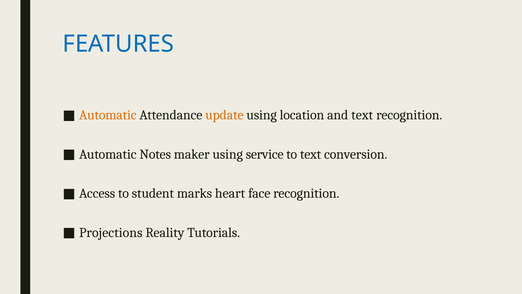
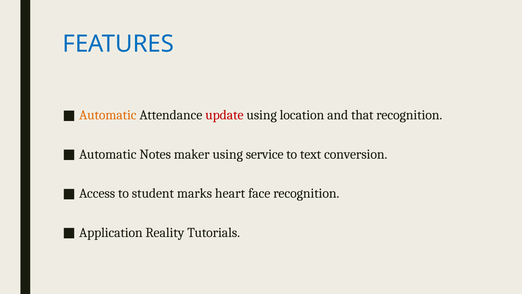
update colour: orange -> red (224, 115)
and text: text -> that (362, 115)
Projections: Projections -> Application (111, 232)
